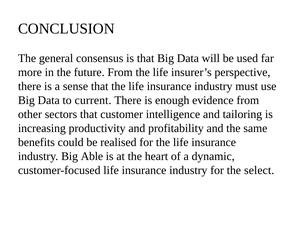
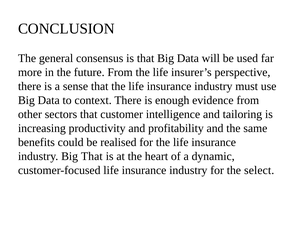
current: current -> context (93, 100)
Big Able: Able -> That (92, 156)
